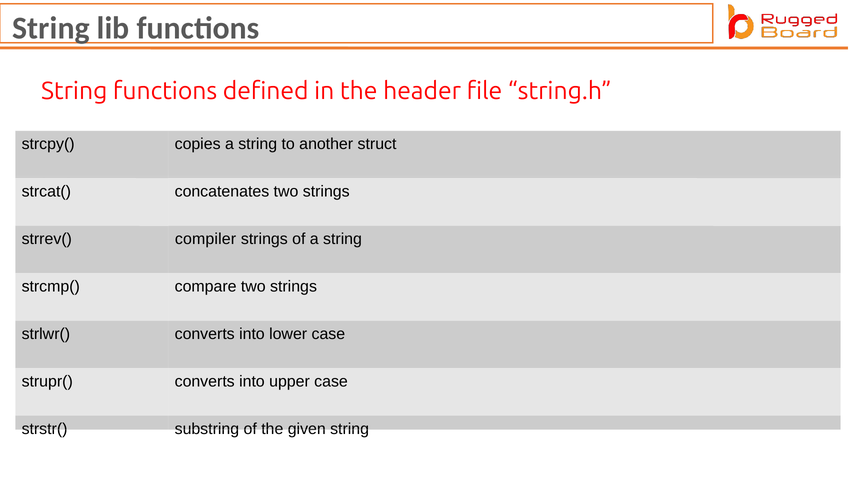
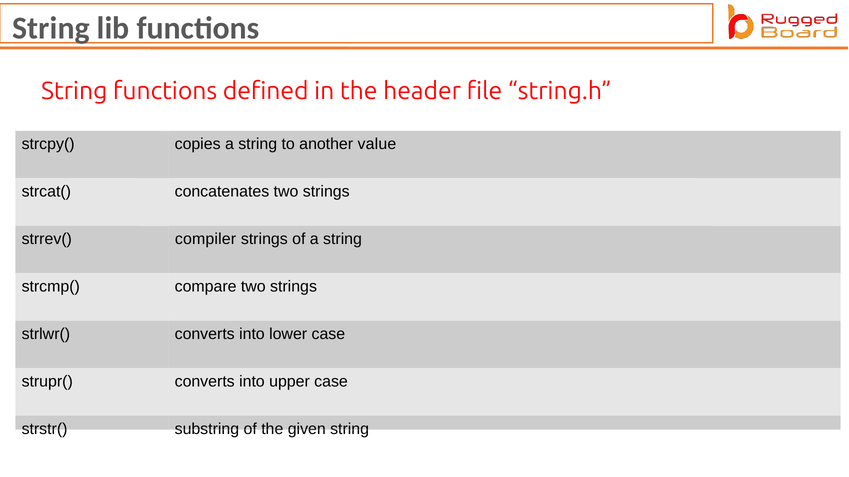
struct: struct -> value (377, 144)
